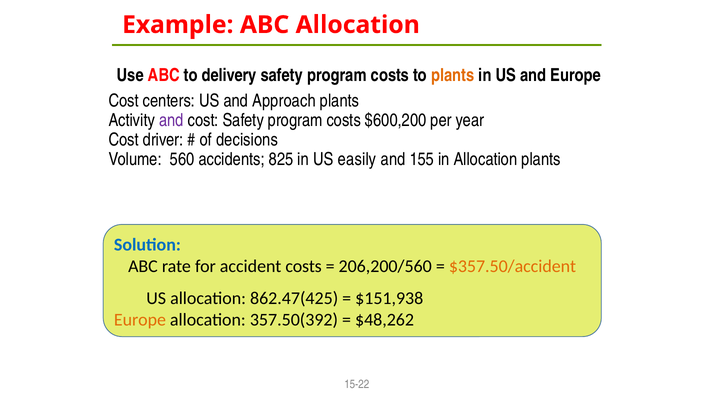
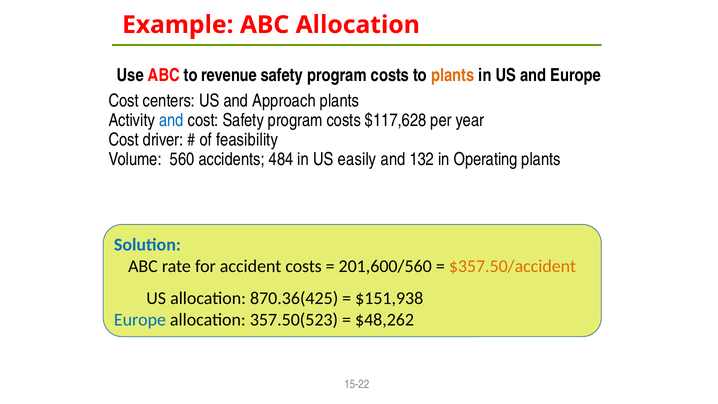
delivery: delivery -> revenue (229, 75)
and colour: purple -> blue (171, 120)
$600,200: $600,200 -> $117,628 (396, 120)
decisions: decisions -> feasibility (247, 140)
825: 825 -> 484 (281, 159)
155: 155 -> 132 (422, 159)
in Allocation: Allocation -> Operating (486, 159)
206,200/560: 206,200/560 -> 201,600/560 (385, 266)
862.47(425: 862.47(425 -> 870.36(425 (294, 298)
Europe colour: orange -> blue (140, 320)
357.50(392: 357.50(392 -> 357.50(523 (294, 320)
